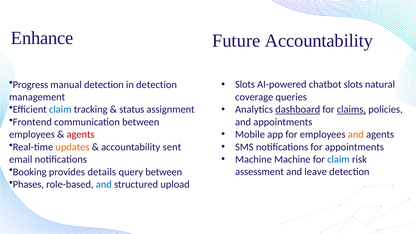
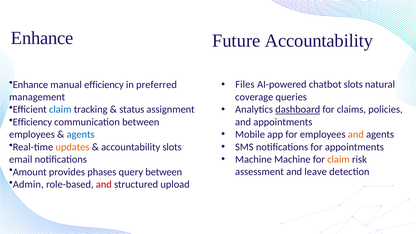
Progress: Progress -> Enhance (30, 85)
manual detection: detection -> efficiency (104, 85)
in detection: detection -> preferred (157, 85)
Slots: Slots -> Files (245, 85)
claims underline: present -> none (351, 109)
Frontend: Frontend -> Efficiency (32, 122)
agents colour: red -> blue (81, 135)
accountability sent: sent -> slots (172, 147)
claim colour: blue -> orange (338, 159)
Booking: Booking -> Amount (30, 172)
details: details -> phases (102, 172)
Phases: Phases -> Admin (28, 184)
and colour: blue -> red (104, 184)
